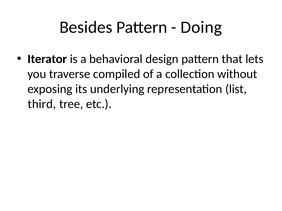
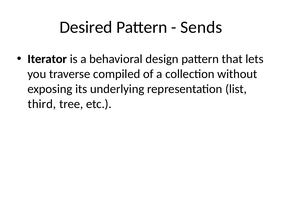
Besides: Besides -> Desired (86, 27)
Doing: Doing -> Sends (201, 27)
